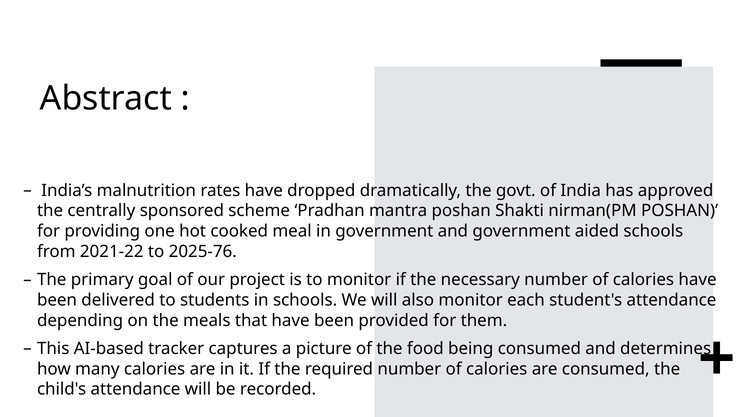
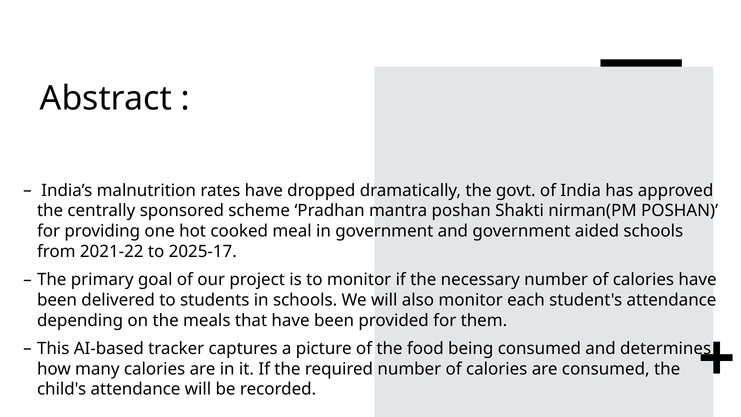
2025-76: 2025-76 -> 2025-17 (203, 252)
